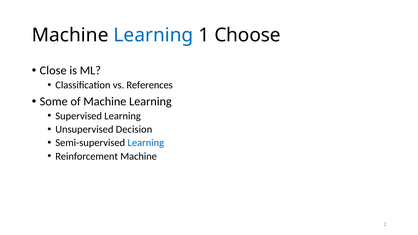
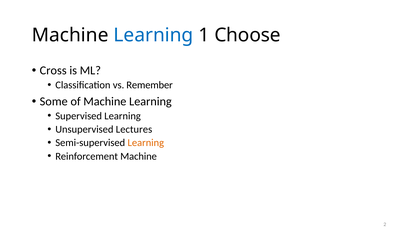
Close: Close -> Cross (53, 71)
References: References -> Remember (150, 85)
Decision: Decision -> Lectures (134, 129)
Learning colour: blue -> orange (146, 143)
